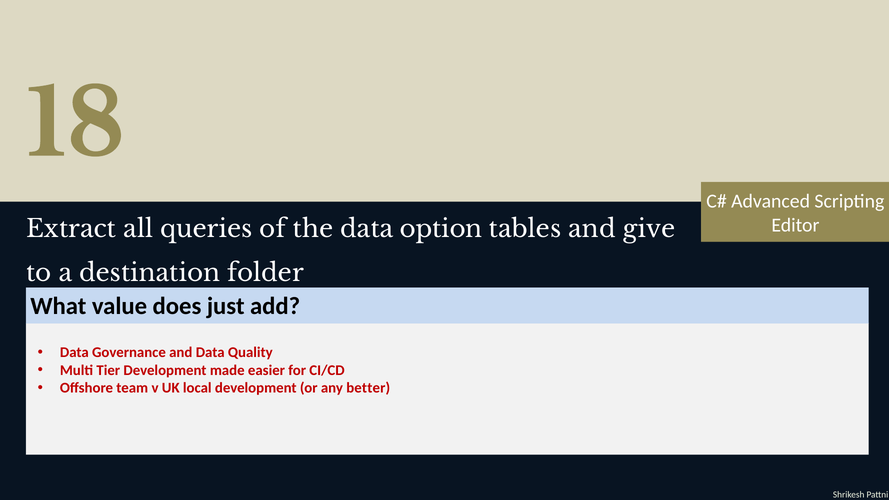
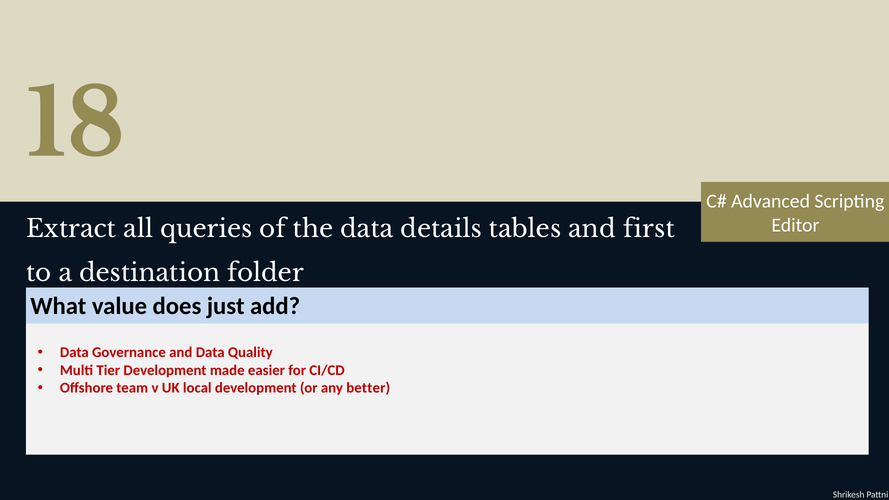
option: option -> details (441, 229)
give: give -> first (649, 229)
